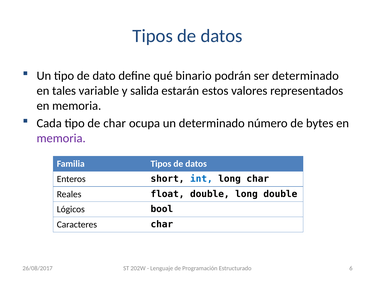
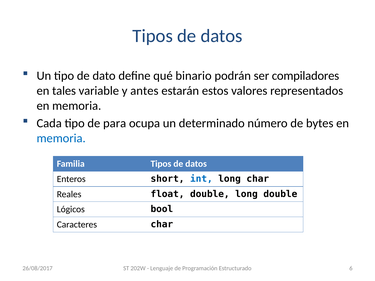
ser determinado: determinado -> compiladores (306, 76)
salida: salida -> antes (144, 91)
de char: char -> para (115, 123)
memoria colour: purple -> blue (61, 138)
